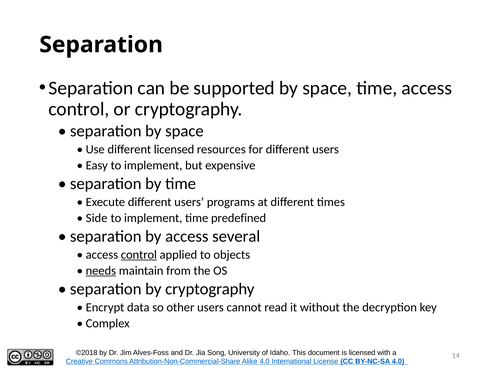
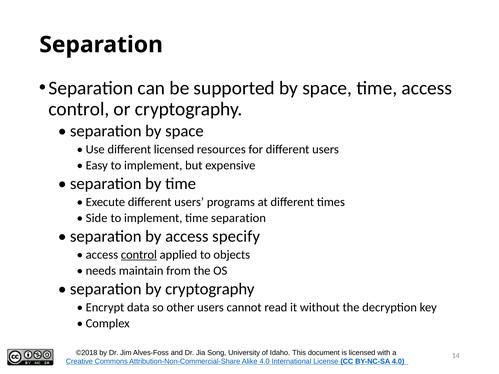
time predefined: predefined -> separation (239, 218)
several: several -> specify (236, 236)
needs underline: present -> none (101, 271)
